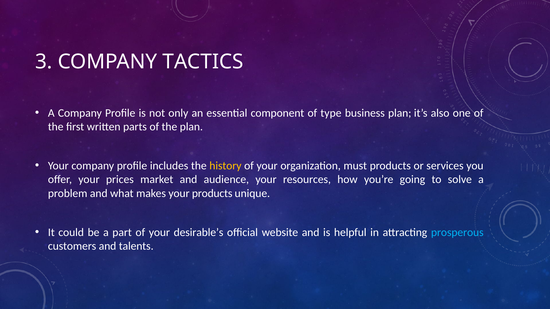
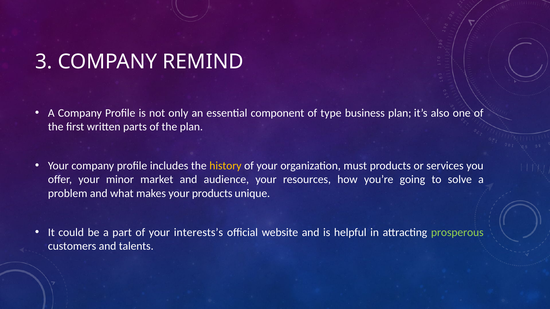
TACTICS: TACTICS -> REMIND (203, 62)
prices: prices -> minor (120, 180)
desirable’s: desirable’s -> interests’s (198, 233)
prosperous colour: light blue -> light green (457, 233)
